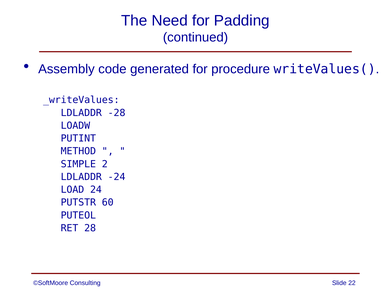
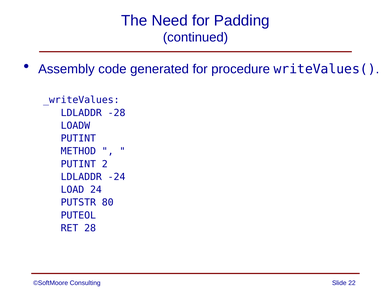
SIMPLE: SIMPLE -> PUTINT (78, 164)
60: 60 -> 80 (108, 203)
